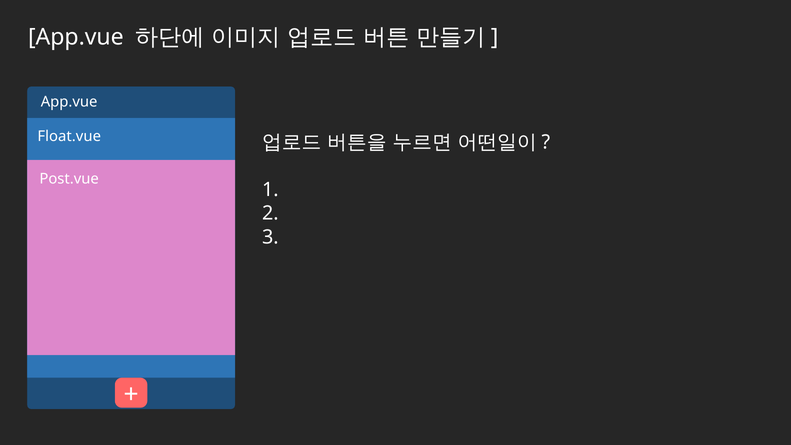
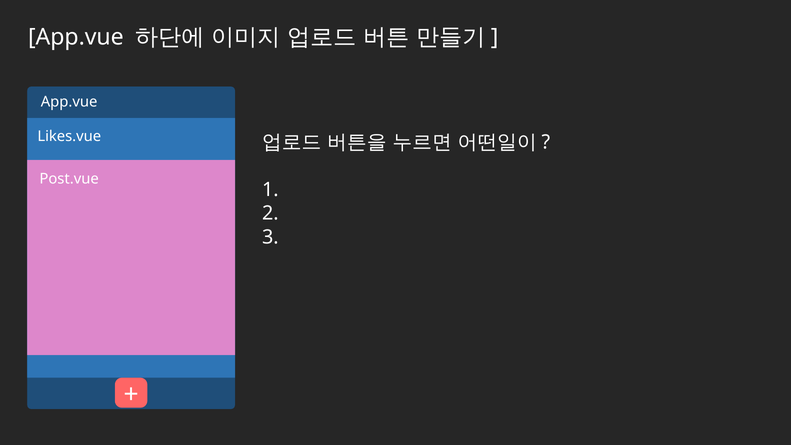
Float.vue: Float.vue -> Likes.vue (69, 136)
